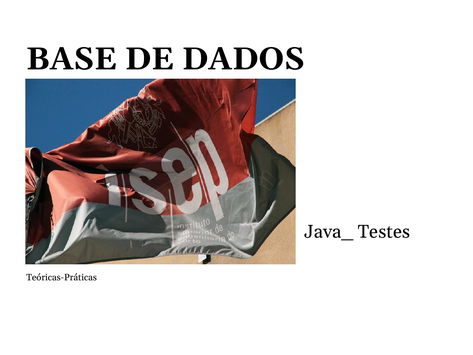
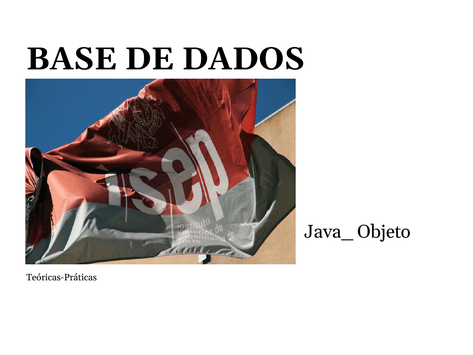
Testes: Testes -> Objeto (384, 231)
